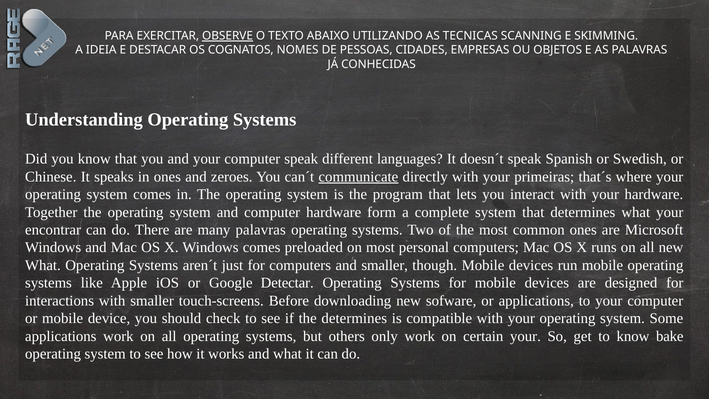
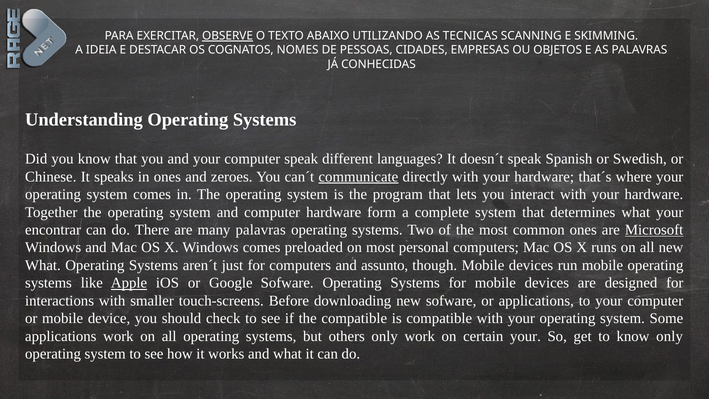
directly with your primeiras: primeiras -> hardware (544, 177)
Microsoft underline: none -> present (654, 230)
and smaller: smaller -> assunto (385, 265)
Apple underline: none -> present (129, 283)
Google Detectar: Detectar -> Sofware (287, 283)
the determines: determines -> compatible (354, 318)
know bake: bake -> only (670, 336)
